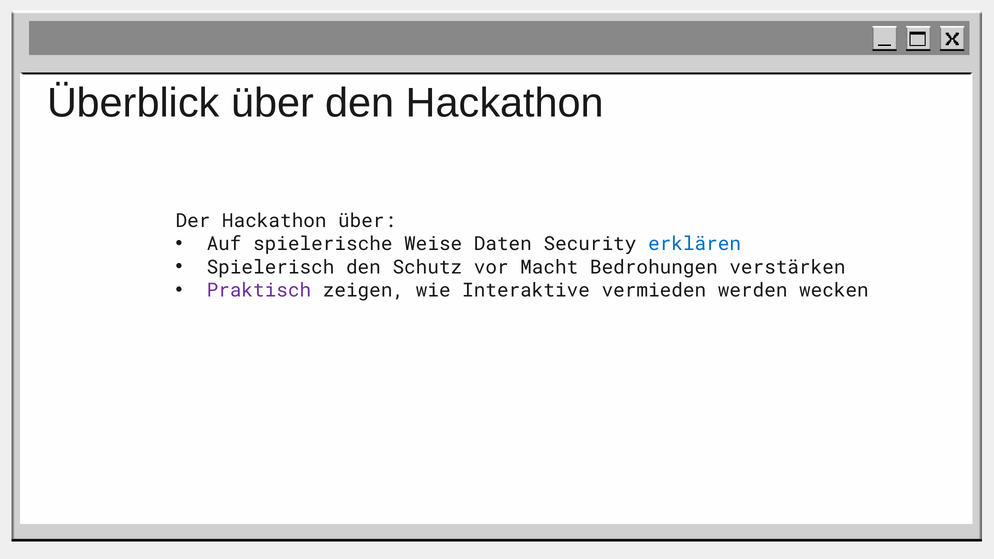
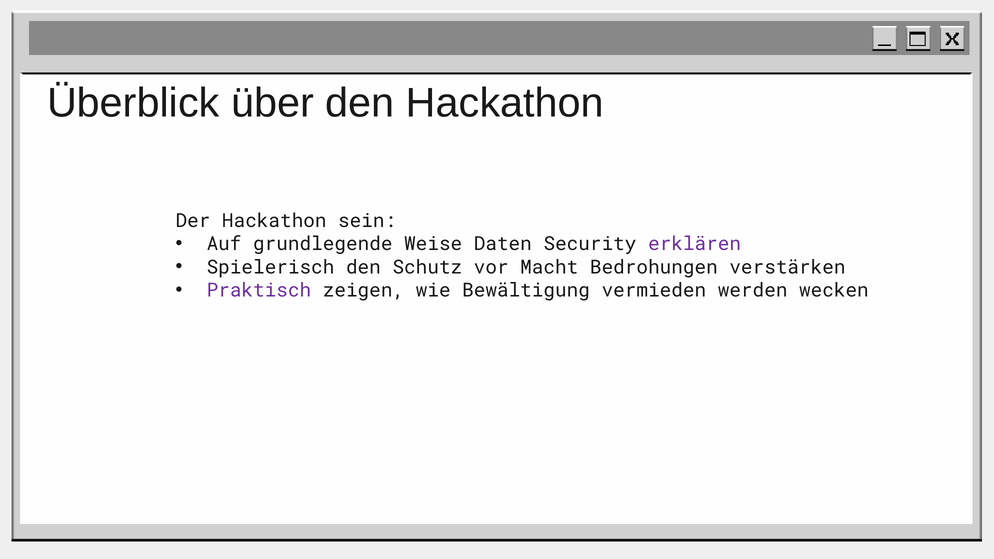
Hackathon über: über -> sein (367, 221)
spielerische: spielerische -> grundlegende (323, 244)
erklären colour: blue -> purple (695, 244)
Interaktive: Interaktive -> Bewältigung (526, 290)
